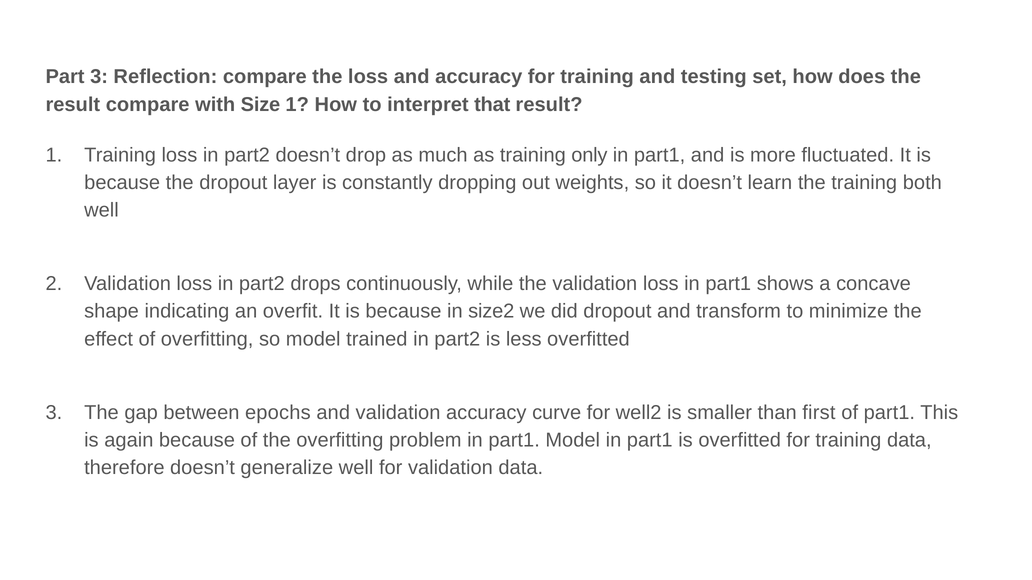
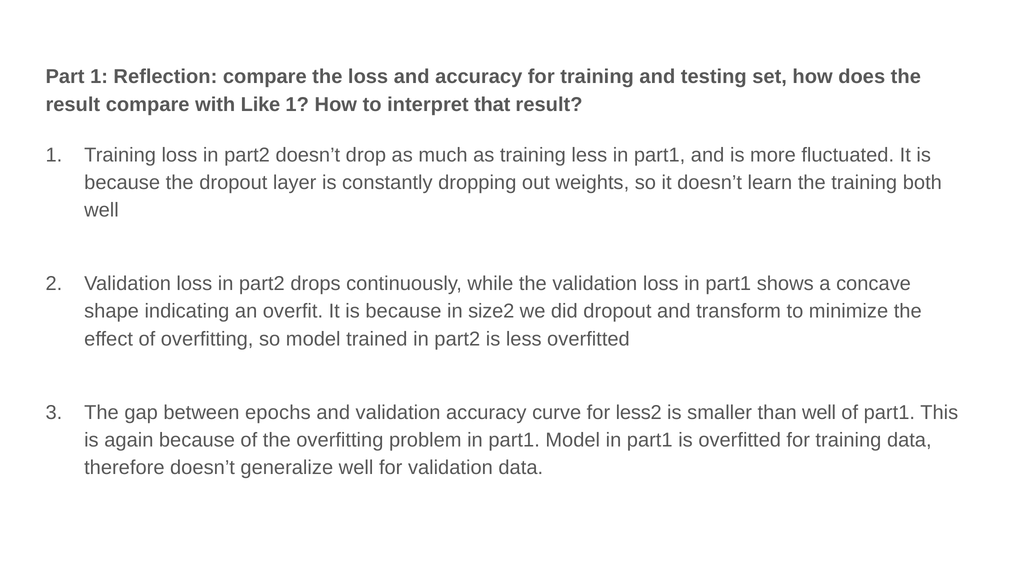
Part 3: 3 -> 1 (99, 77)
Size: Size -> Like (261, 105)
training only: only -> less (589, 155)
well2: well2 -> less2 (639, 413)
than first: first -> well (819, 413)
